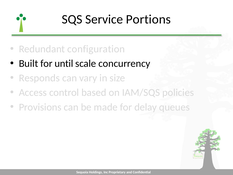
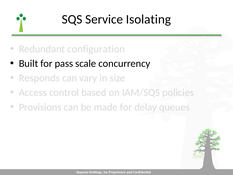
Portions: Portions -> Isolating (148, 19)
until: until -> pass (64, 63)
